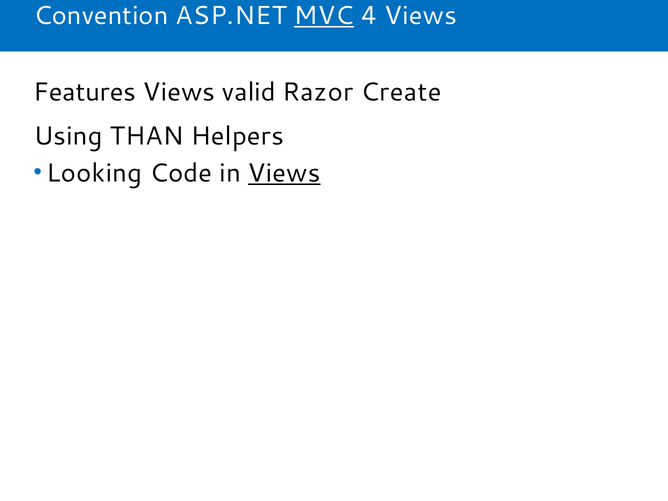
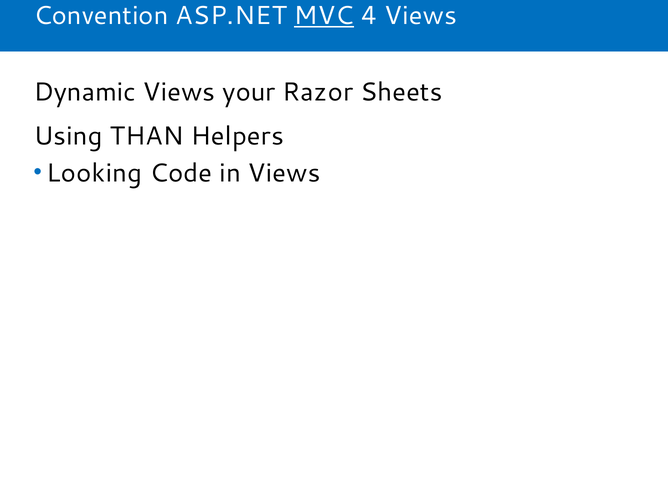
Features: Features -> Dynamic (85, 92)
valid: valid -> your (249, 92)
Create: Create -> Sheets (401, 92)
Views underline: present -> none (284, 173)
